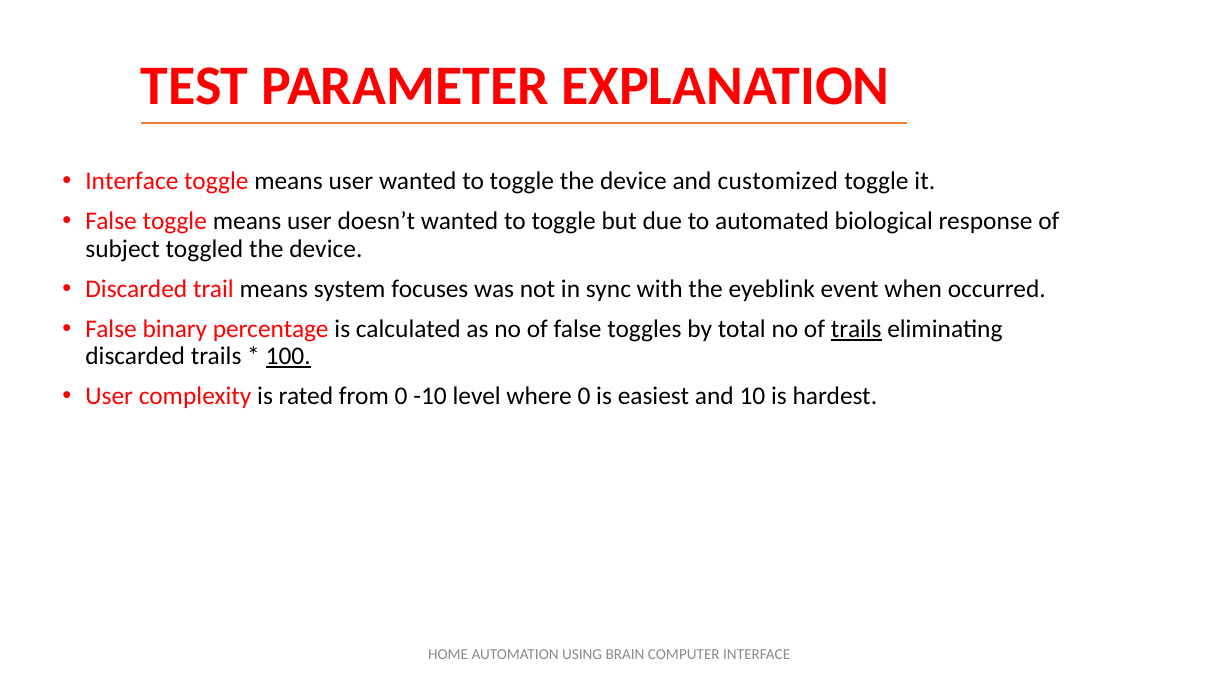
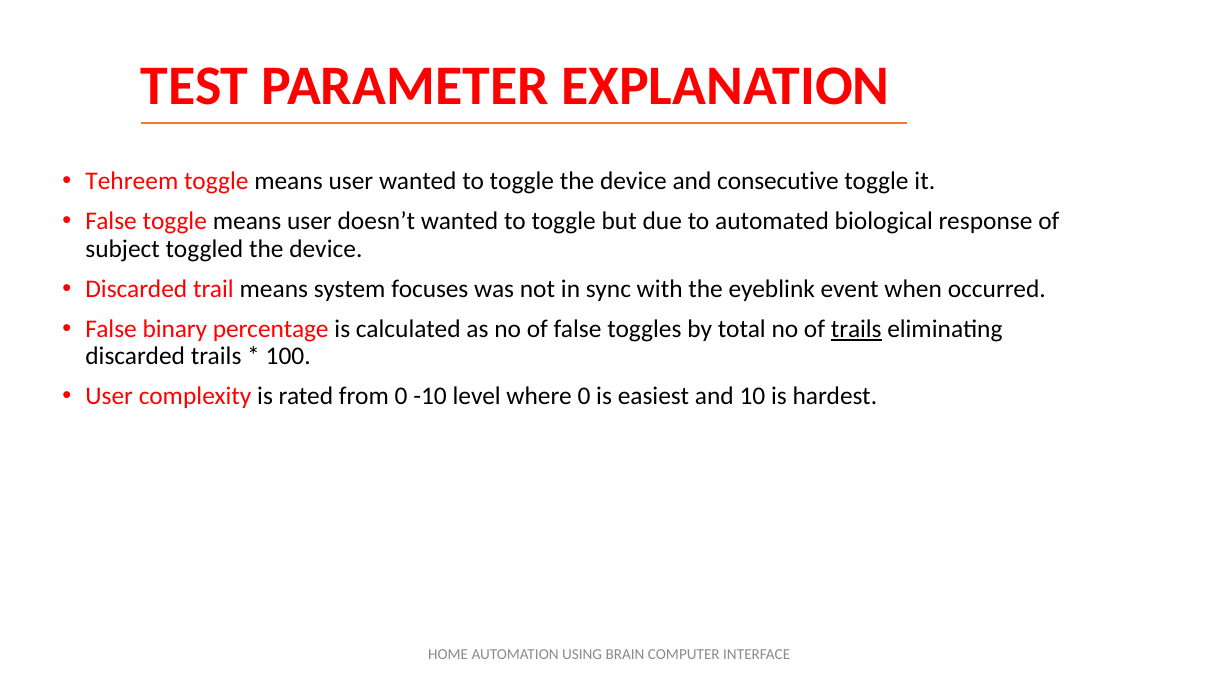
Interface: Interface -> Tehreem (132, 181)
customized: customized -> consecutive (778, 181)
100 underline: present -> none (288, 357)
